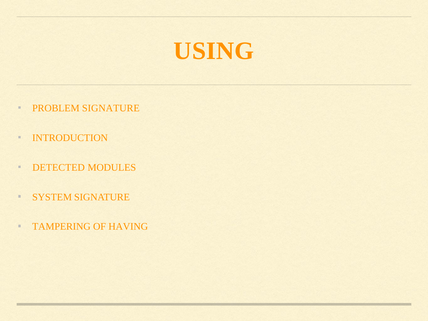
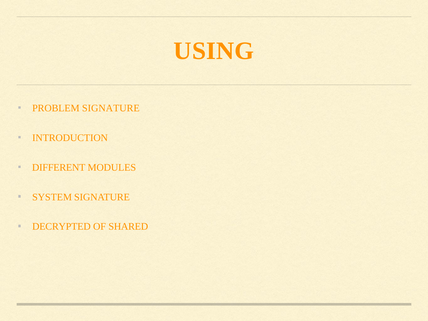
DETECTED: DETECTED -> DIFFERENT (59, 167)
TAMPERING: TAMPERING -> DECRYPTED (61, 227)
HAVING: HAVING -> SHARED (128, 227)
